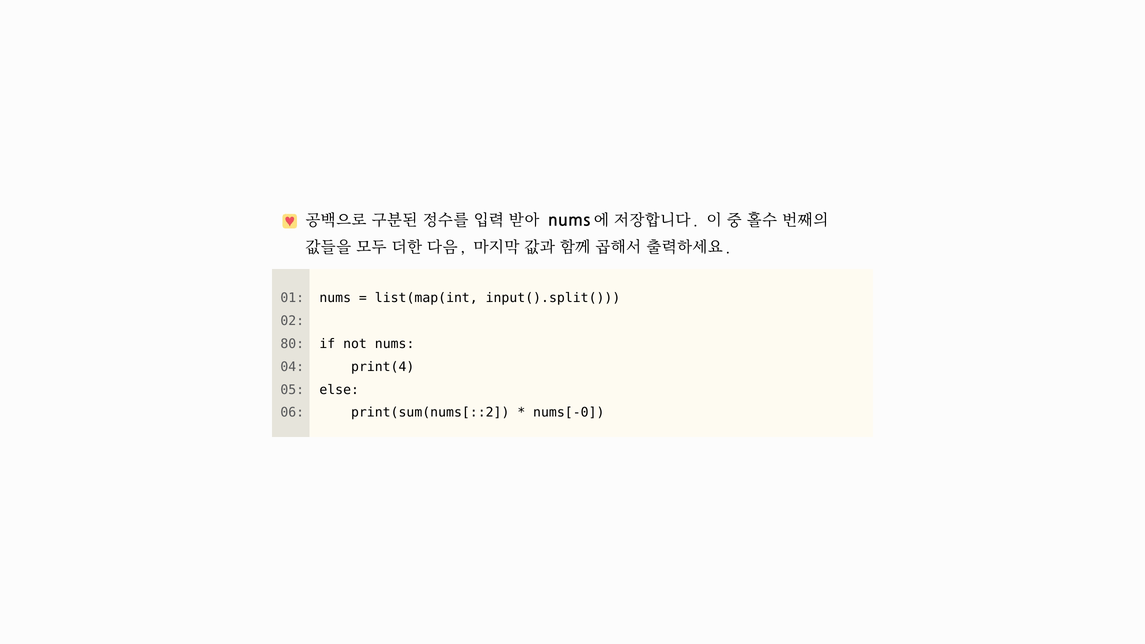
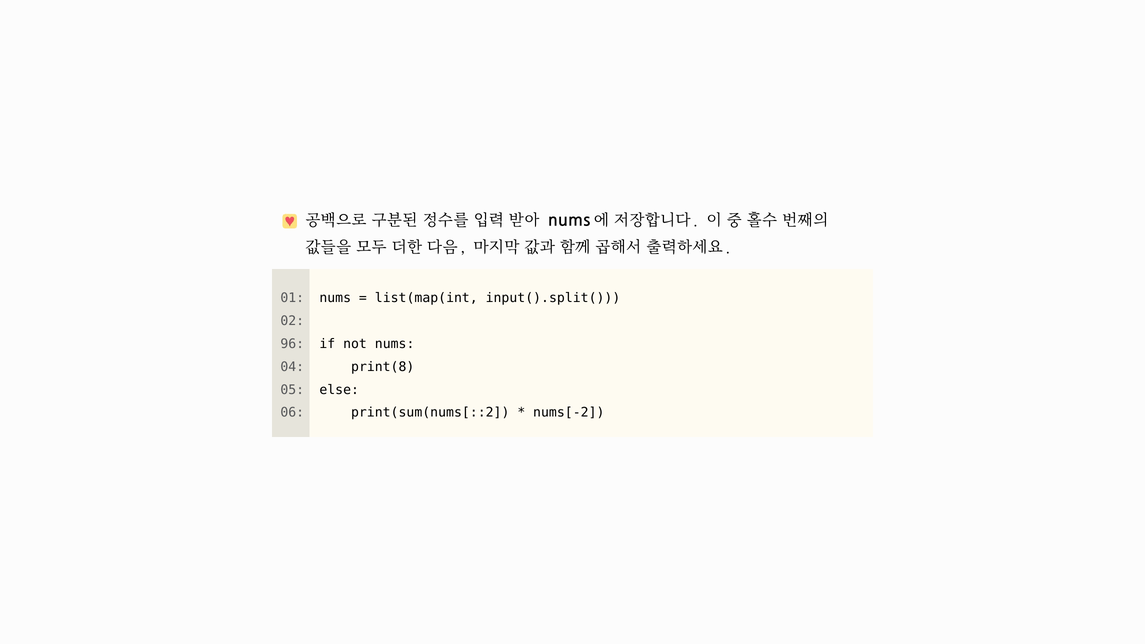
80: 80 -> 96 (292, 344)
print(4: print(4 -> print(8 (383, 367)
nums[-0: nums[-0 -> nums[-2 (569, 413)
